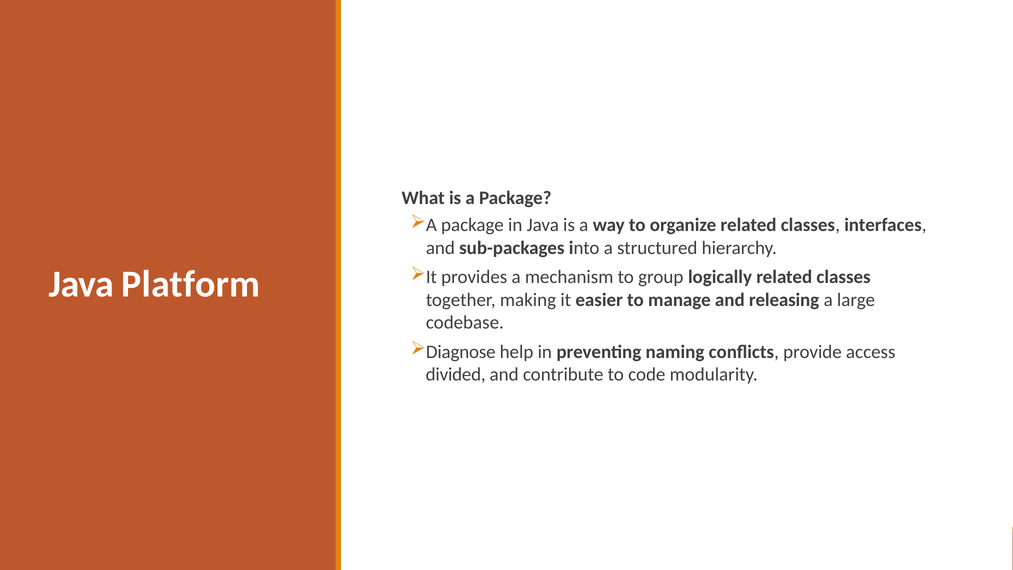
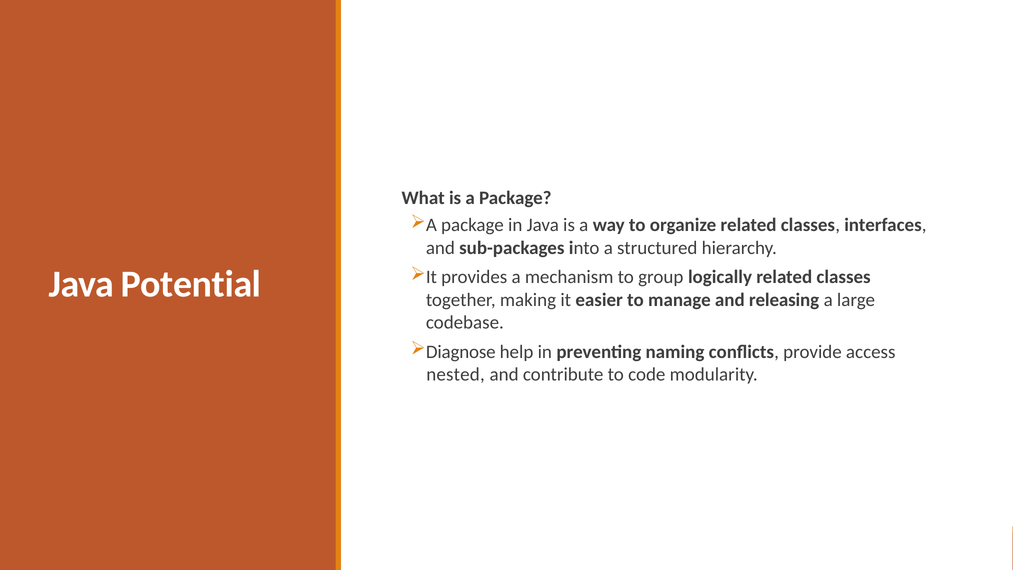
Platform: Platform -> Potential (191, 284)
divided: divided -> nested (456, 374)
